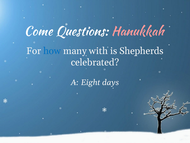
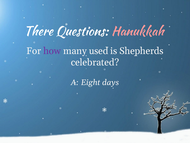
Come: Come -> There (39, 31)
how colour: blue -> purple (52, 51)
with: with -> used (99, 51)
